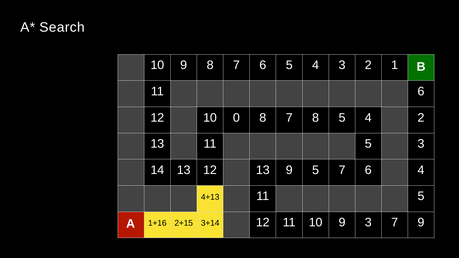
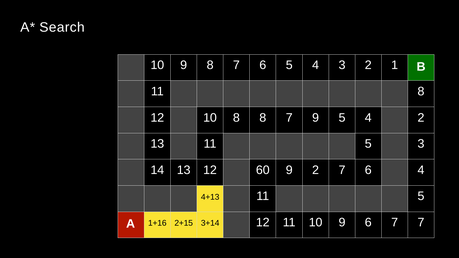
11 6: 6 -> 8 (421, 91)
10 0: 0 -> 8 (236, 118)
7 8: 8 -> 9 (316, 118)
12 13: 13 -> 60 (263, 170)
9 5: 5 -> 2 (316, 170)
9 3: 3 -> 6 (368, 223)
7 9: 9 -> 7 (421, 223)
